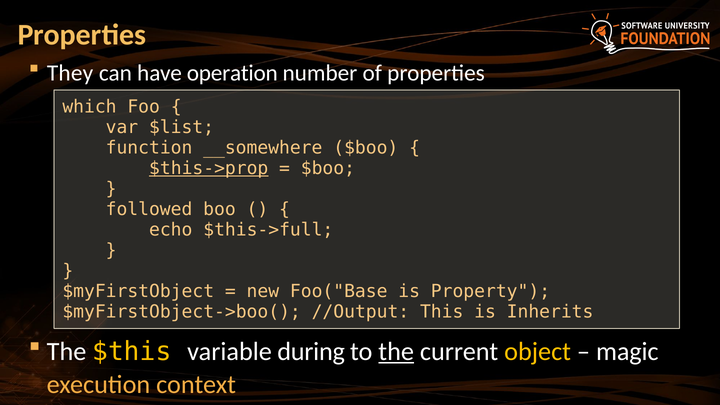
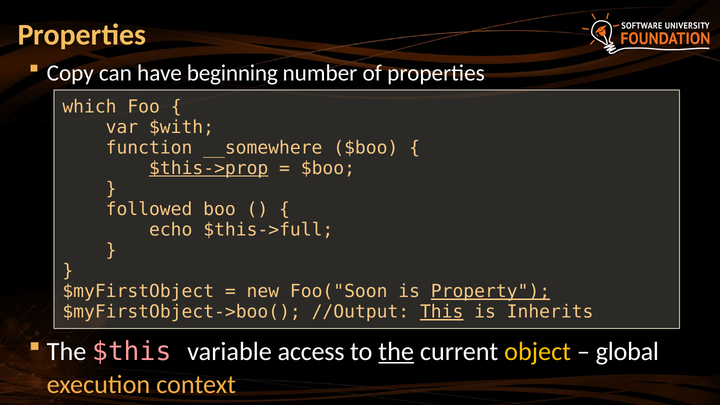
They: They -> Copy (70, 73)
operation: operation -> beginning (232, 73)
$list: $list -> $with (182, 127)
Foo("Base: Foo("Base -> Foo("Soon (339, 292)
Property underline: none -> present (490, 292)
This underline: none -> present (442, 312)
$this colour: yellow -> pink (132, 352)
during: during -> access (311, 352)
magic: magic -> global (627, 352)
